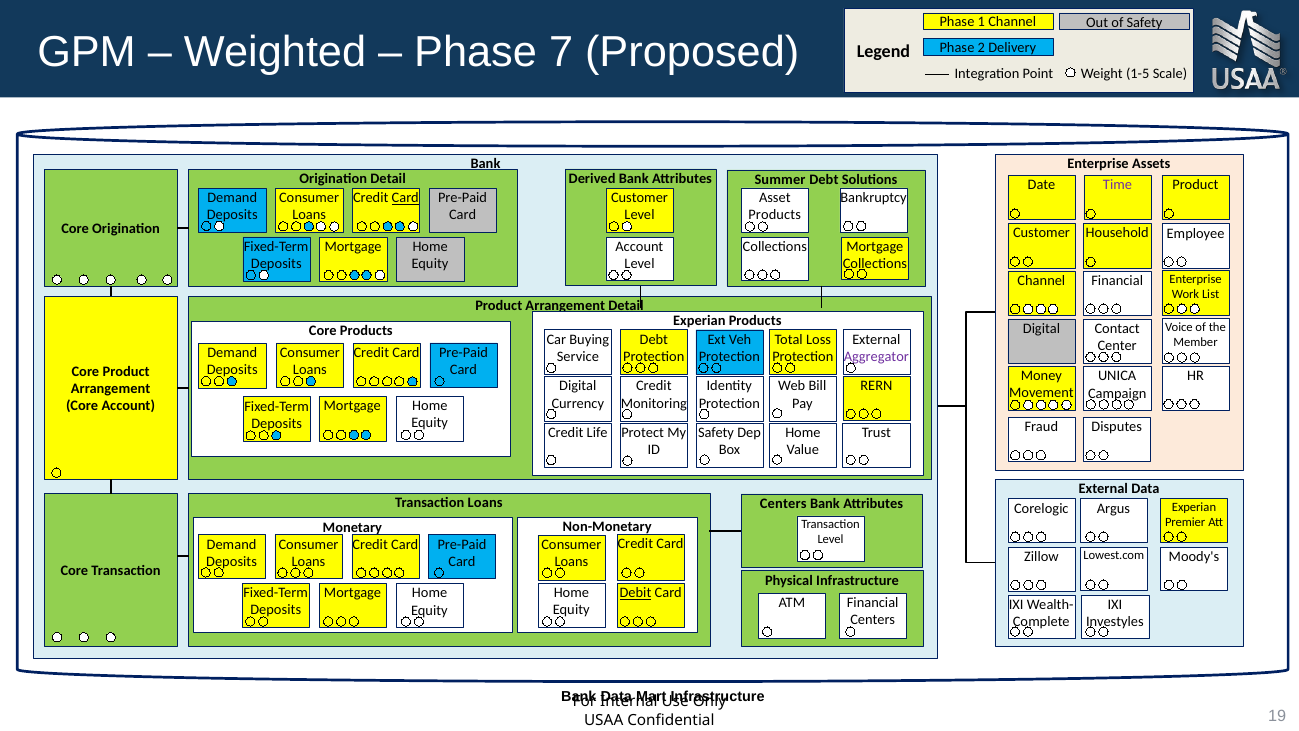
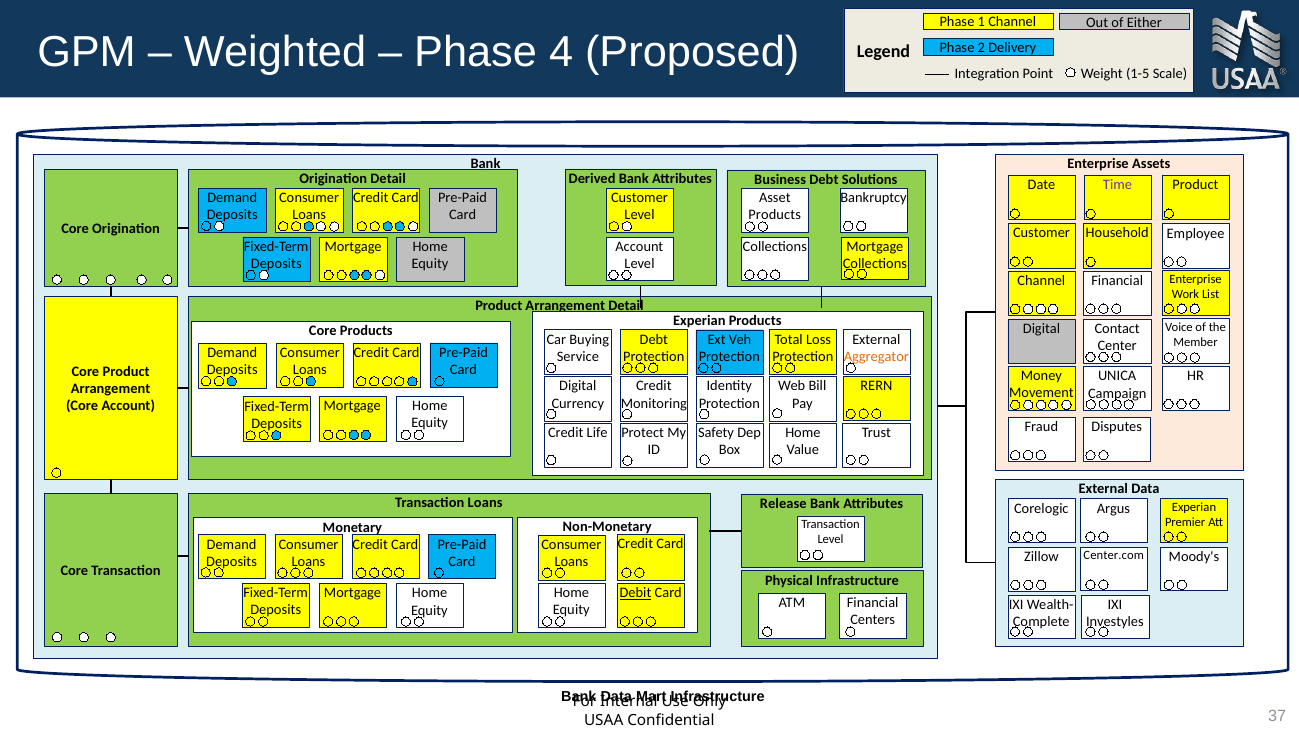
of Safety: Safety -> Either (1144, 23)
7: 7 -> 4 (561, 52)
Summer: Summer -> Business (780, 179)
Card underline: present -> none (405, 198)
Aggregator colour: purple -> orange (876, 356)
Centers: Centers -> Release (783, 503)
Lowest.com: Lowest.com -> Center.com (1114, 555)
19: 19 -> 37 (1277, 716)
